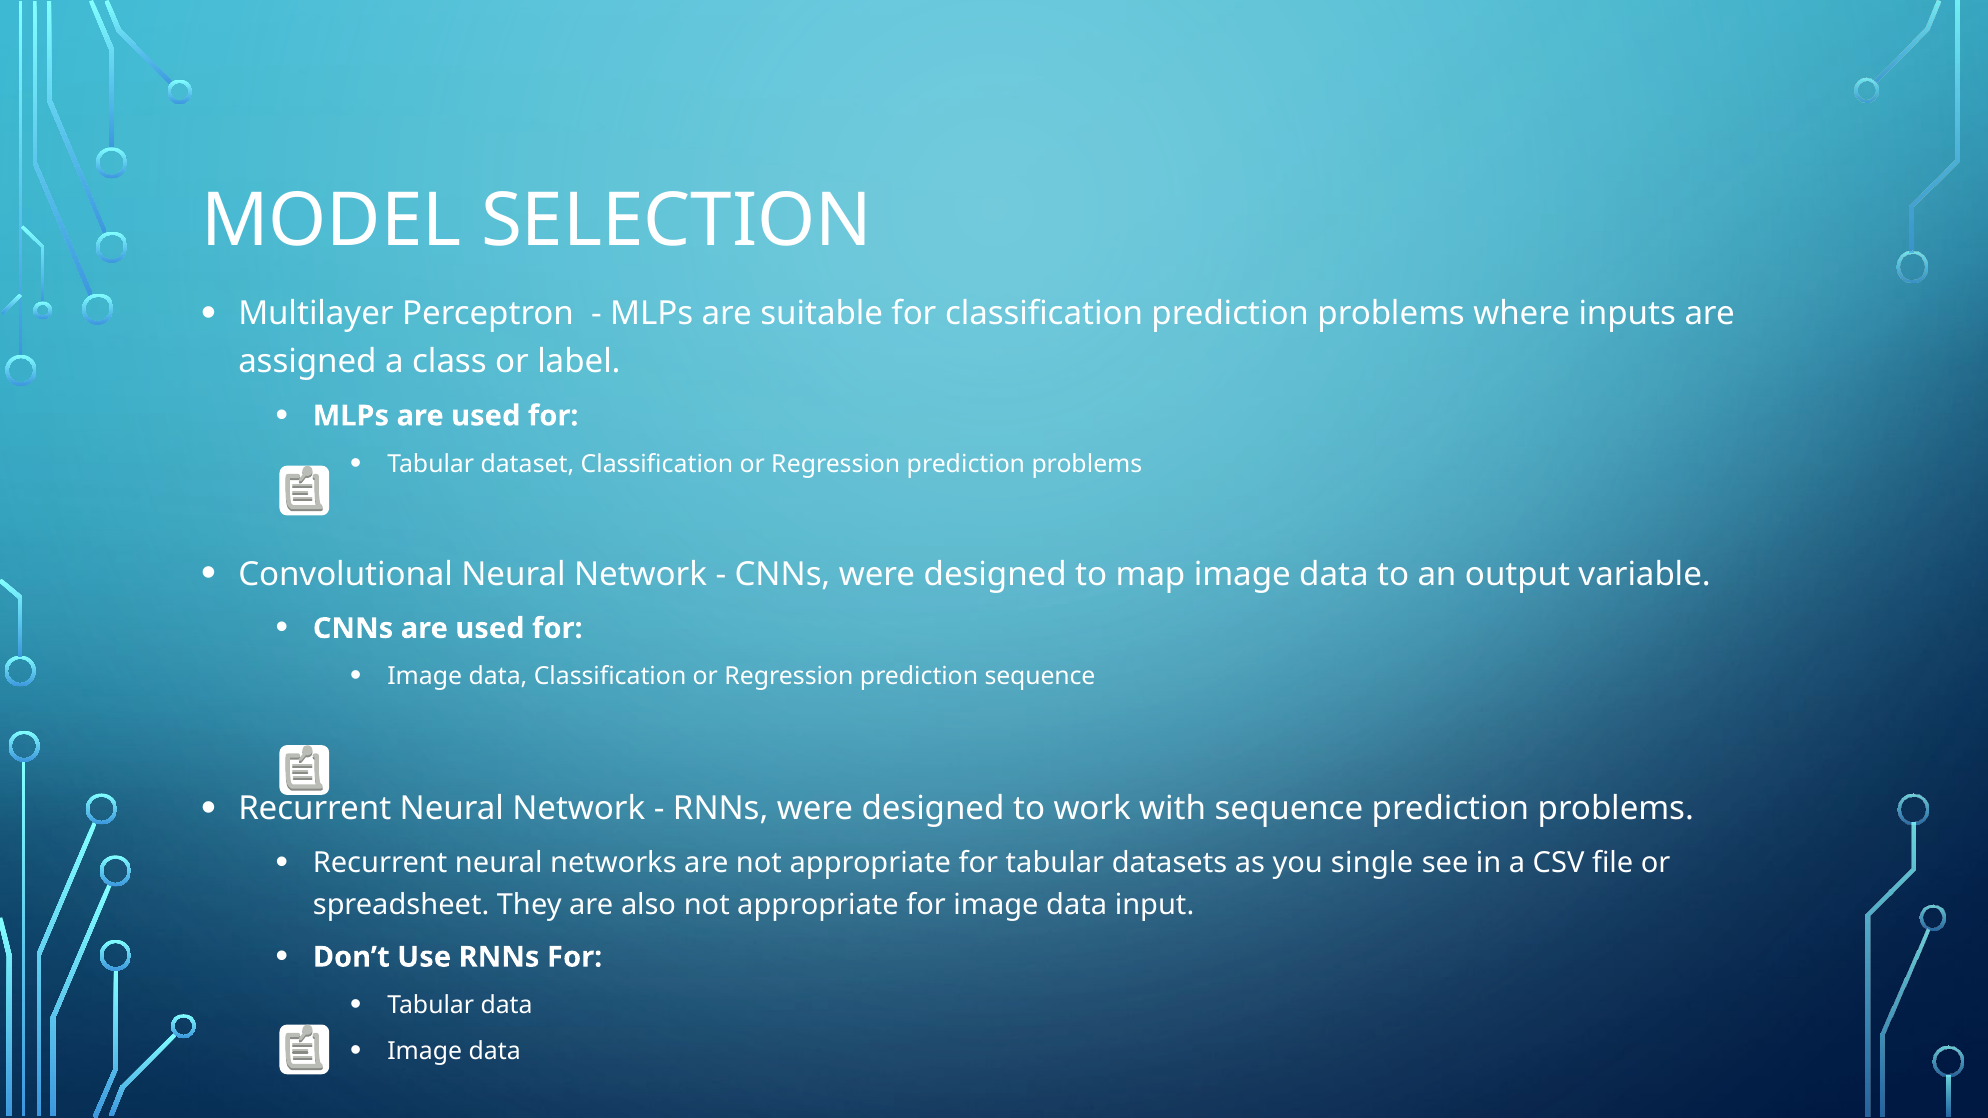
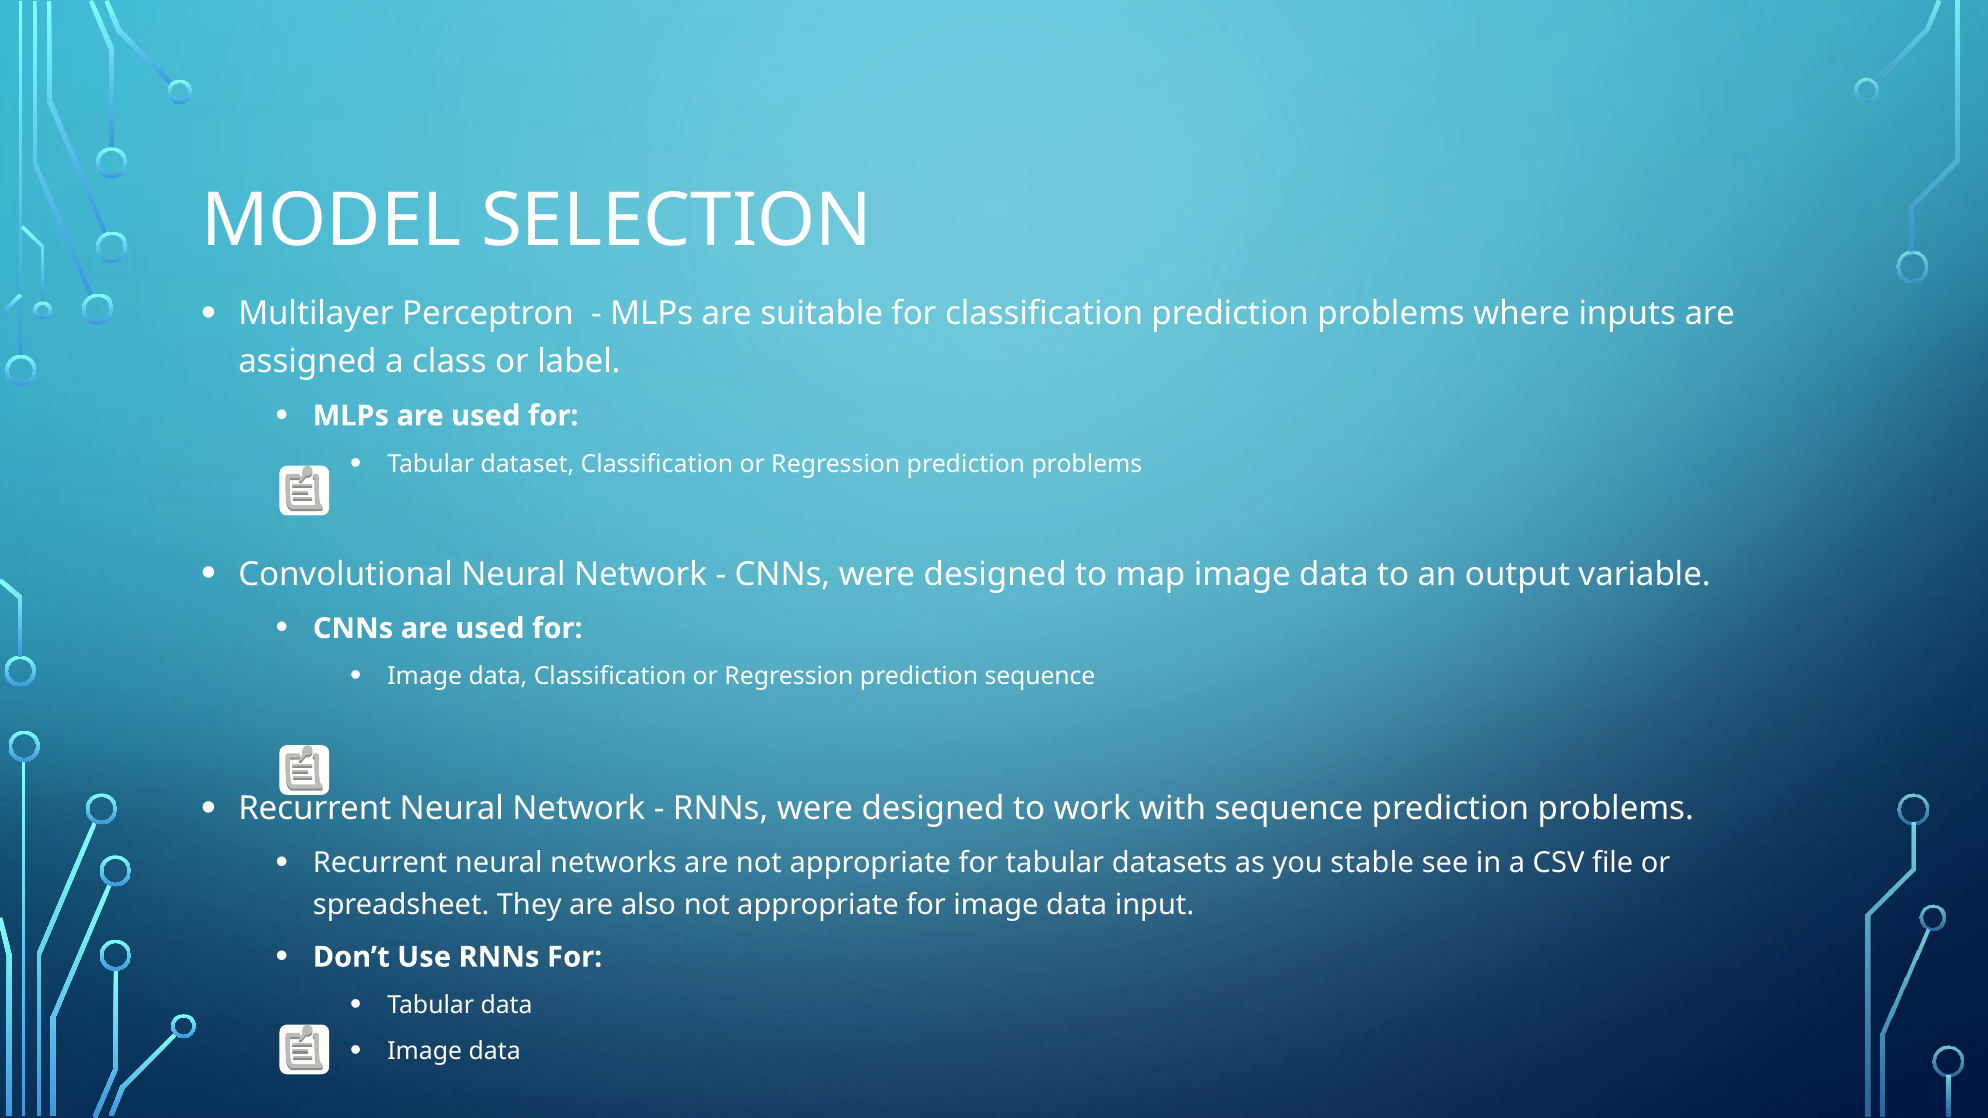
single: single -> stable (1372, 863)
